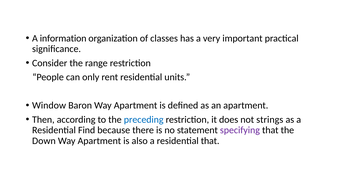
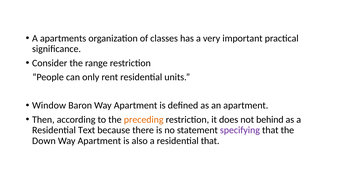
information: information -> apartments (63, 38)
preceding colour: blue -> orange (144, 120)
strings: strings -> behind (270, 120)
Find: Find -> Text (87, 130)
